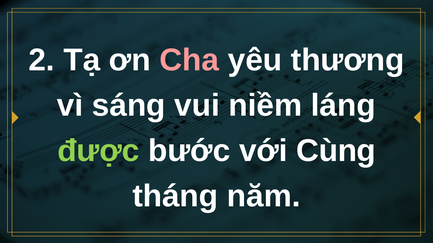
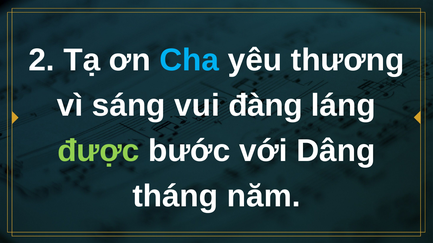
Cha colour: pink -> light blue (189, 60)
niềm: niềm -> đàng (266, 106)
Cùng: Cùng -> Dâng (336, 151)
